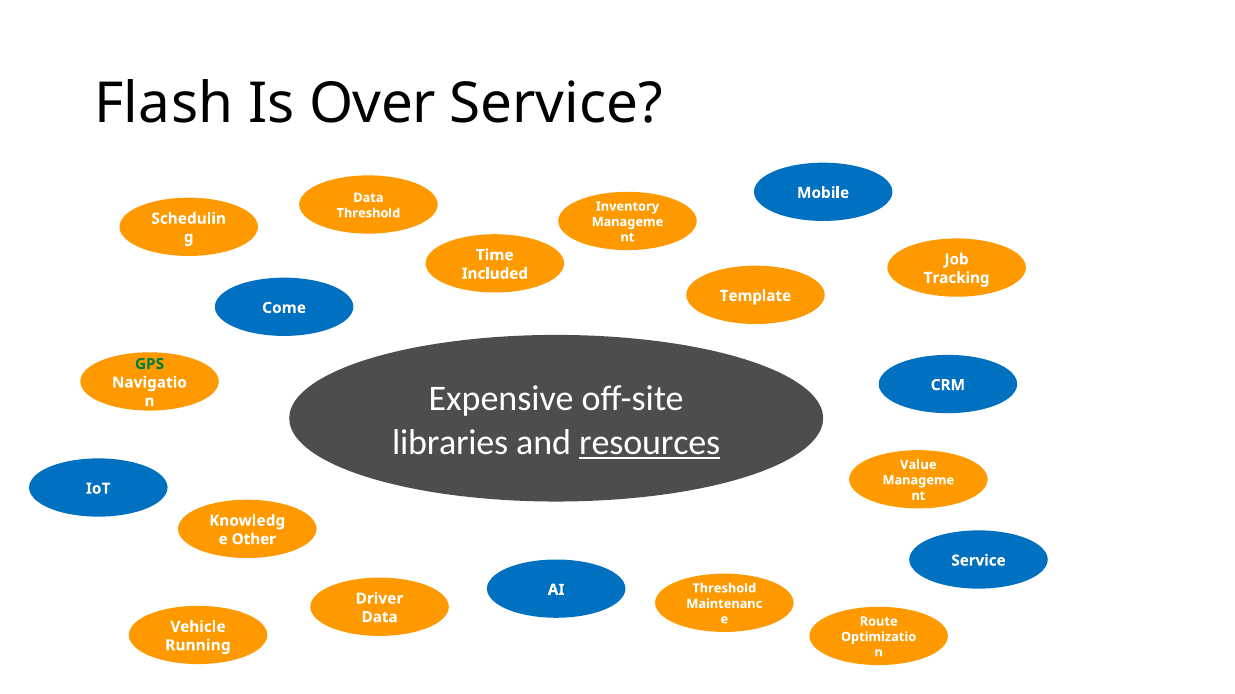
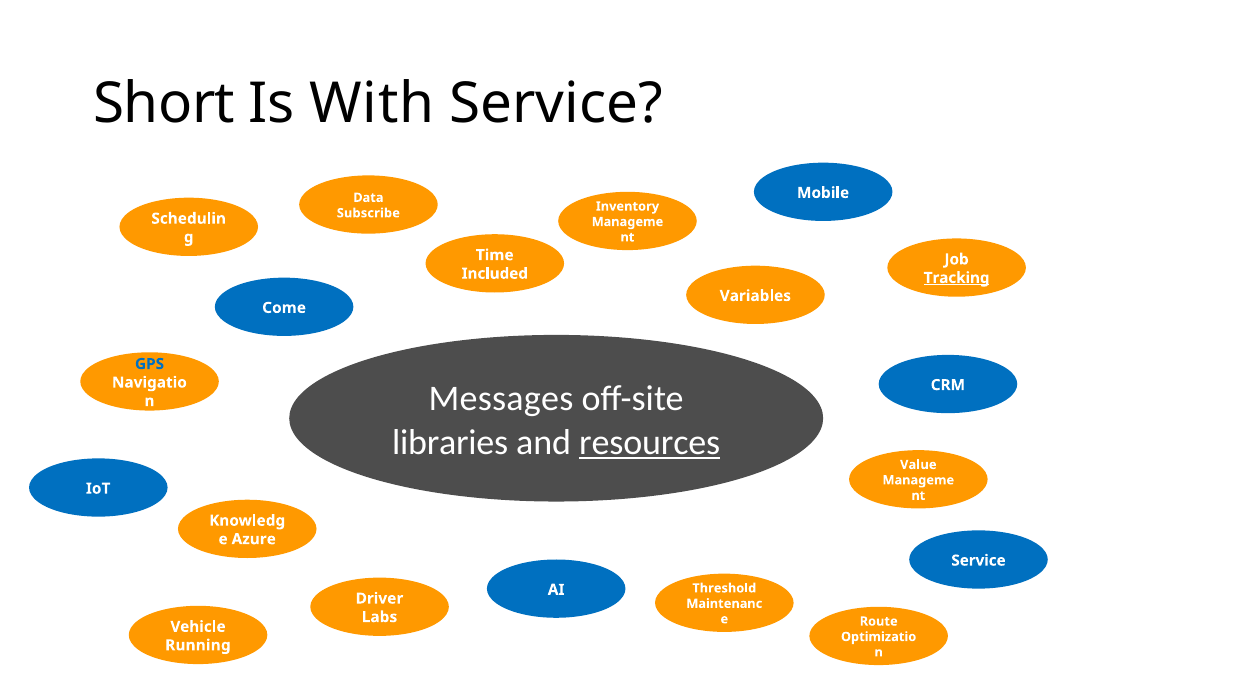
Flash: Flash -> Short (164, 104)
Over: Over -> With (372, 104)
Threshold: Threshold -> Subscribe (368, 213)
Tracking underline: none -> present (957, 278)
Template: Template -> Variables (755, 296)
GPS colour: green -> blue (150, 364)
Expensive: Expensive -> Messages (501, 399)
Other: Other -> Azure (254, 540)
Data: Data -> Labs (379, 618)
